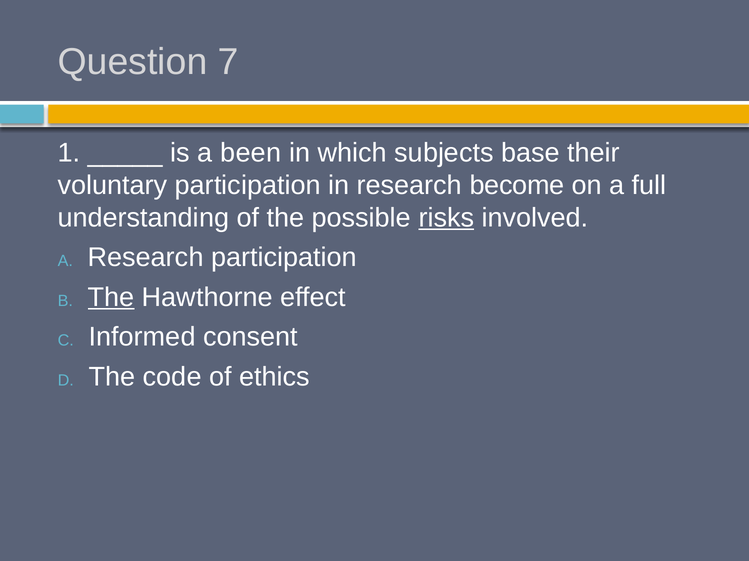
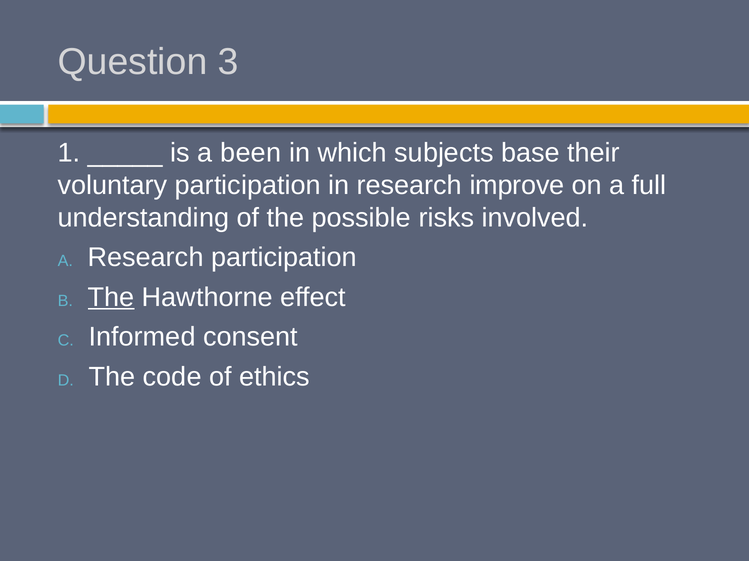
7: 7 -> 3 (228, 62)
become: become -> improve (517, 186)
risks underline: present -> none (446, 218)
